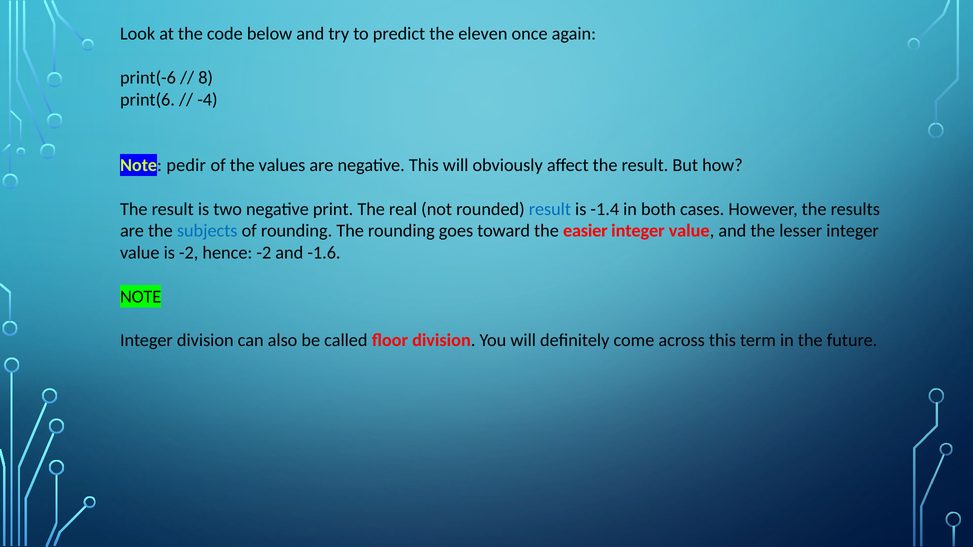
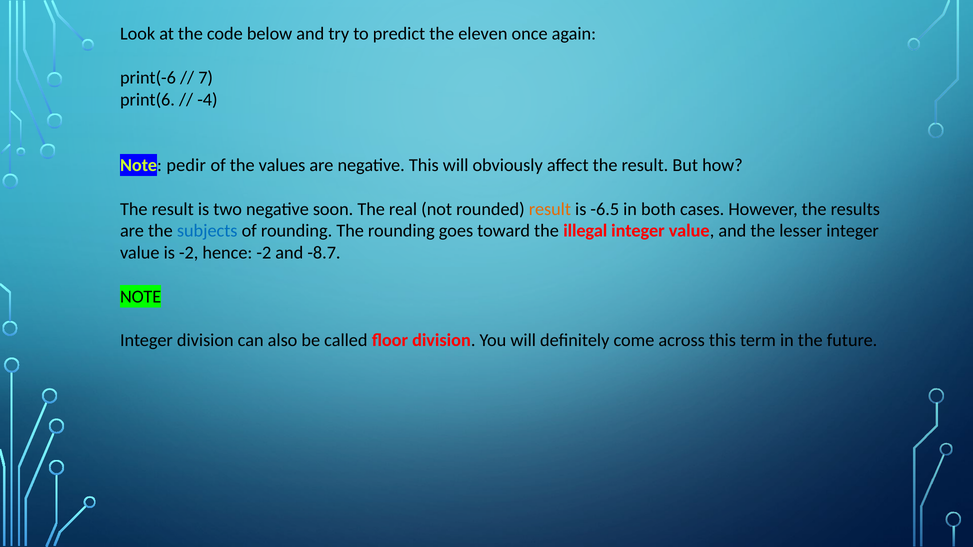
8: 8 -> 7 (206, 78)
print: print -> soon (333, 209)
result colour: blue -> orange (550, 209)
-1.4: -1.4 -> -6.5 (605, 209)
easier: easier -> illegal (585, 231)
-1.6: -1.6 -> -8.7 (324, 253)
